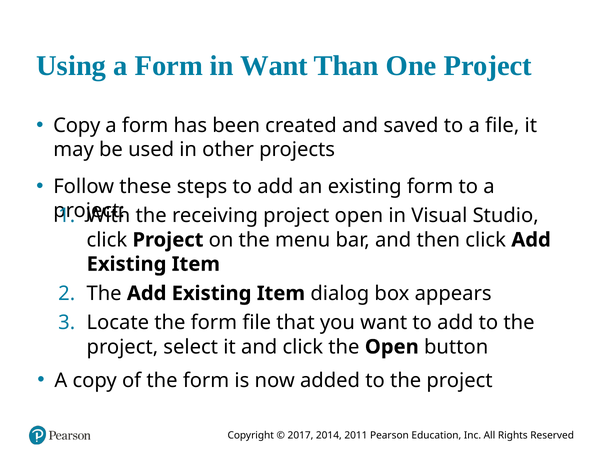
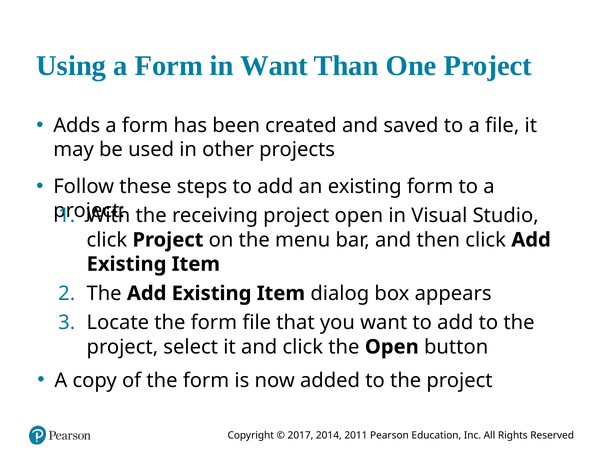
Copy: Copy -> Adds (77, 126)
